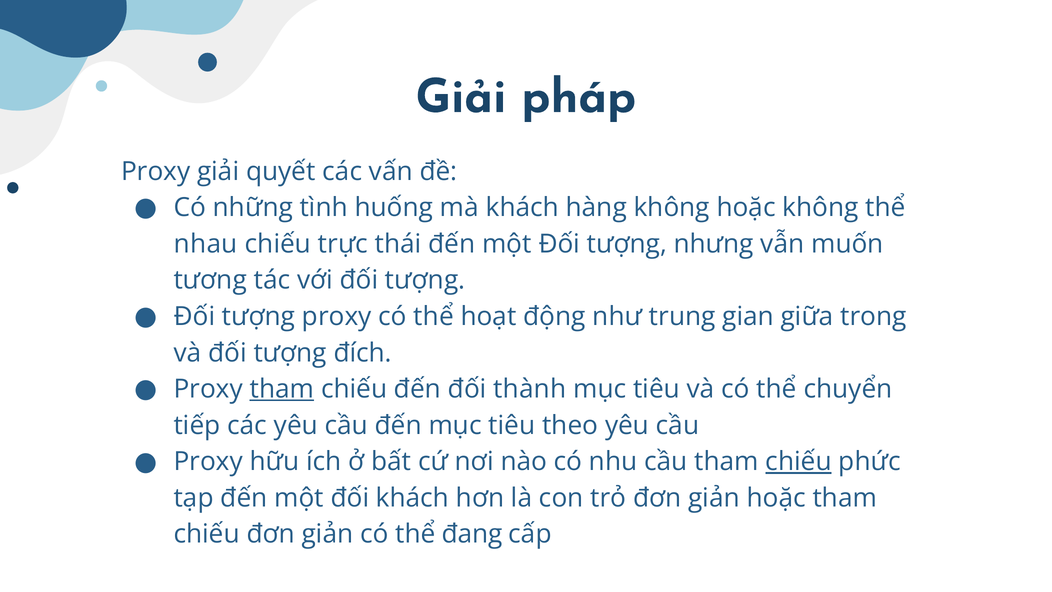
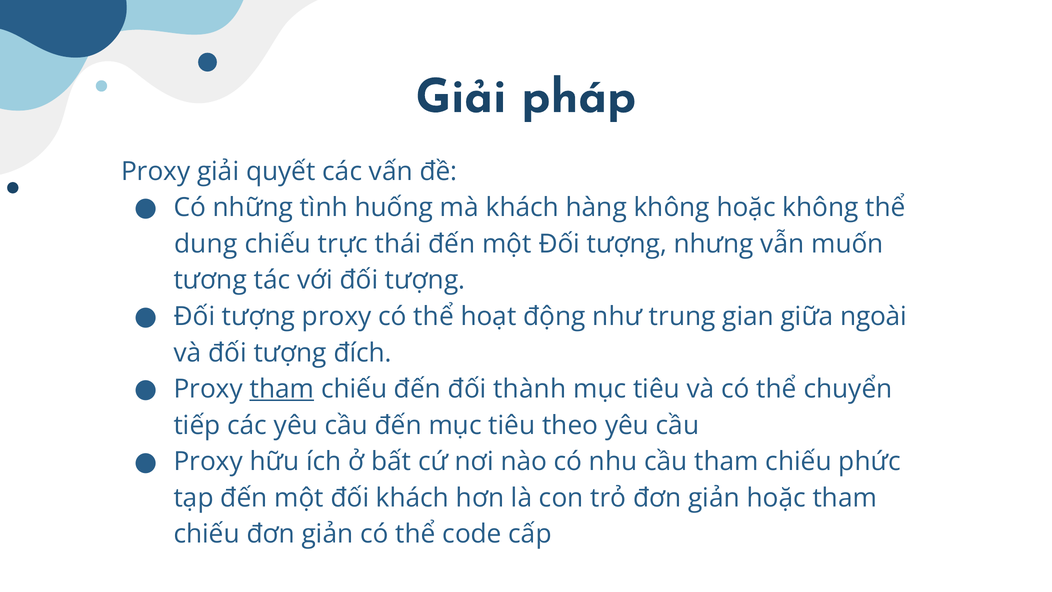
nhau: nhau -> dung (206, 244)
trong: trong -> ngoài (874, 316)
chiếu underline: present -> none (799, 462)
đang: đang -> code (472, 534)
